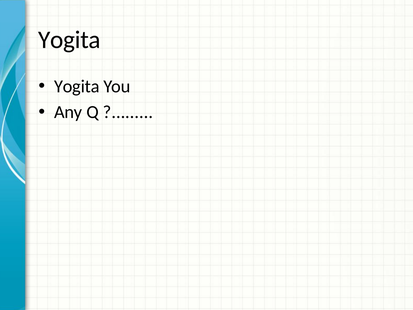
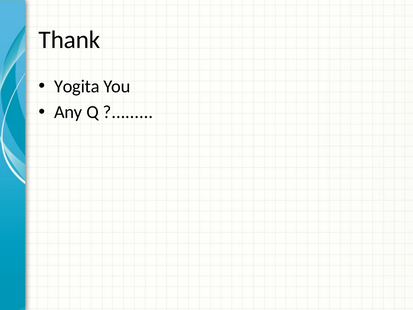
Yogita: Yogita -> Thank (69, 40)
